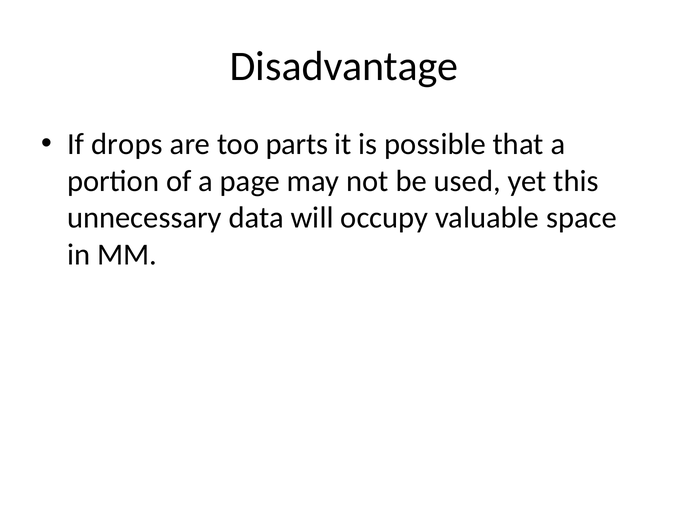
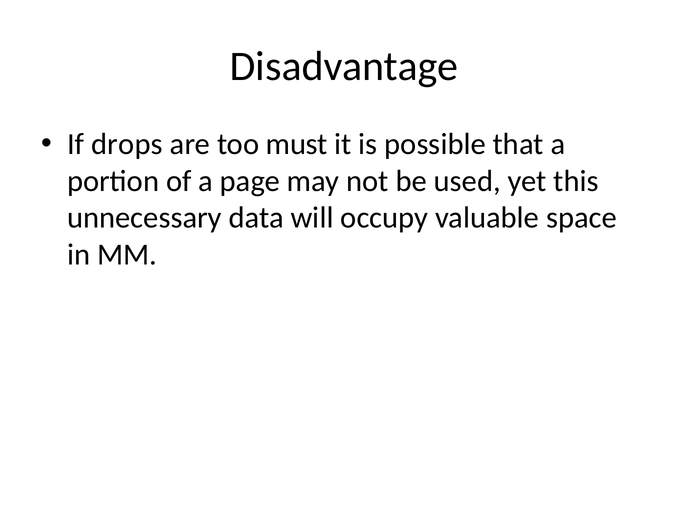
parts: parts -> must (297, 144)
